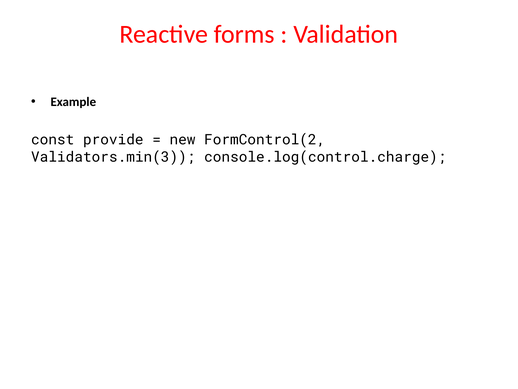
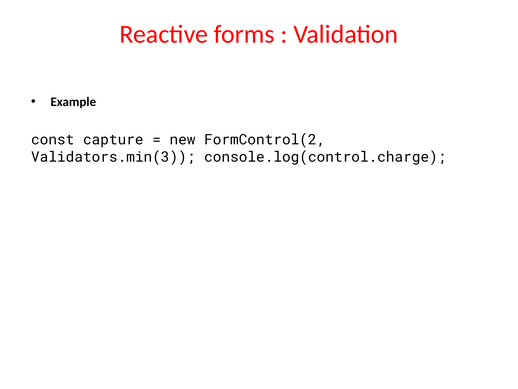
provide: provide -> capture (113, 139)
